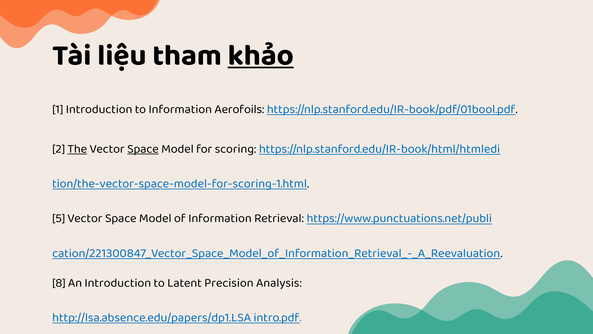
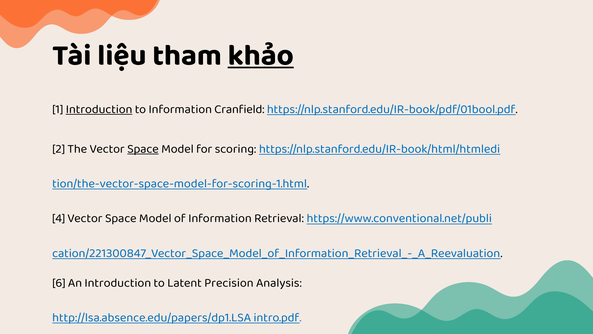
Introduction underline: none -> present (99, 109)
Aerofoils: Aerofoils -> Cranfield (239, 109)
The underline: present -> none (77, 149)
5: 5 -> 4 (59, 218)
https://www.punctuations.net/publi: https://www.punctuations.net/publi -> https://www.conventional.net/publi (399, 218)
8: 8 -> 6 (59, 282)
